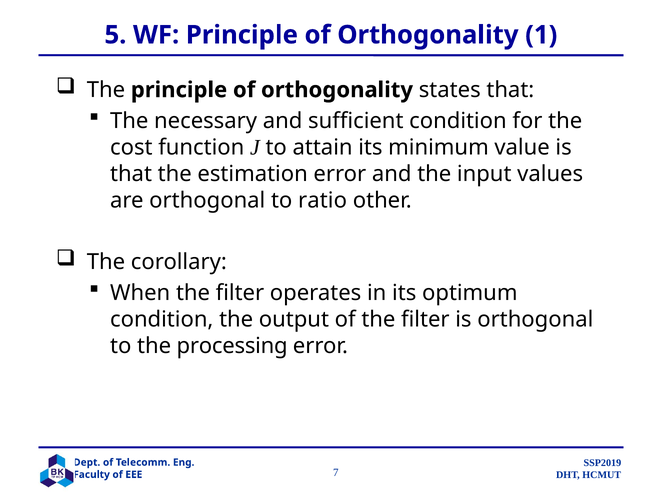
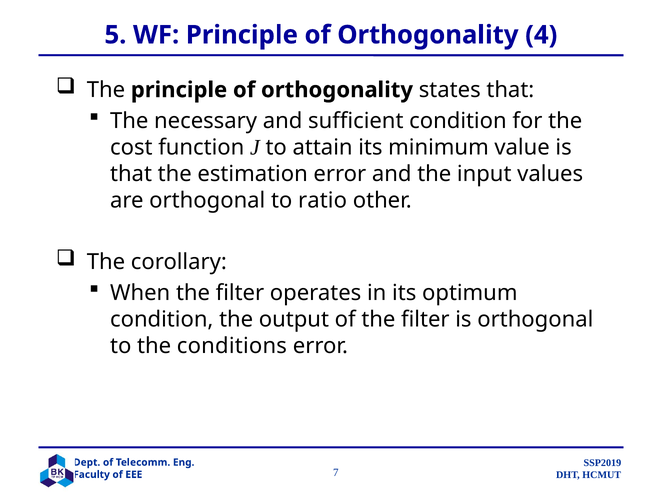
1: 1 -> 4 (541, 35)
processing: processing -> conditions (232, 346)
